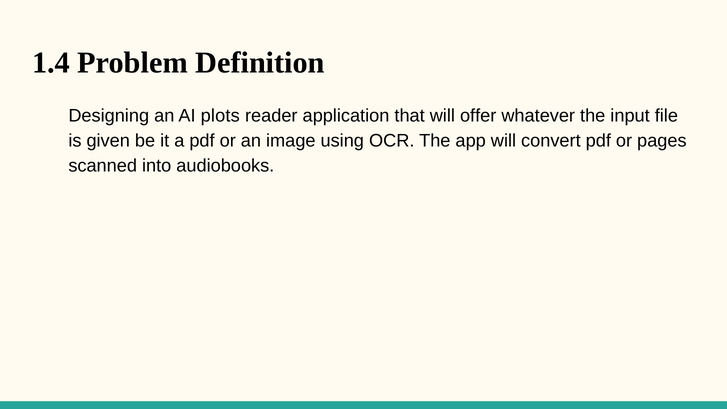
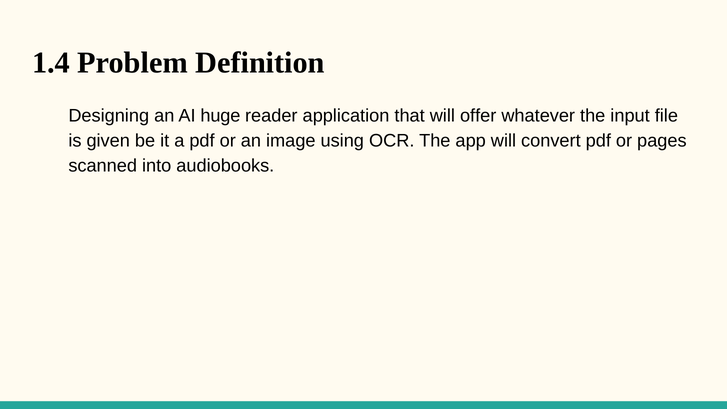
plots: plots -> huge (220, 116)
